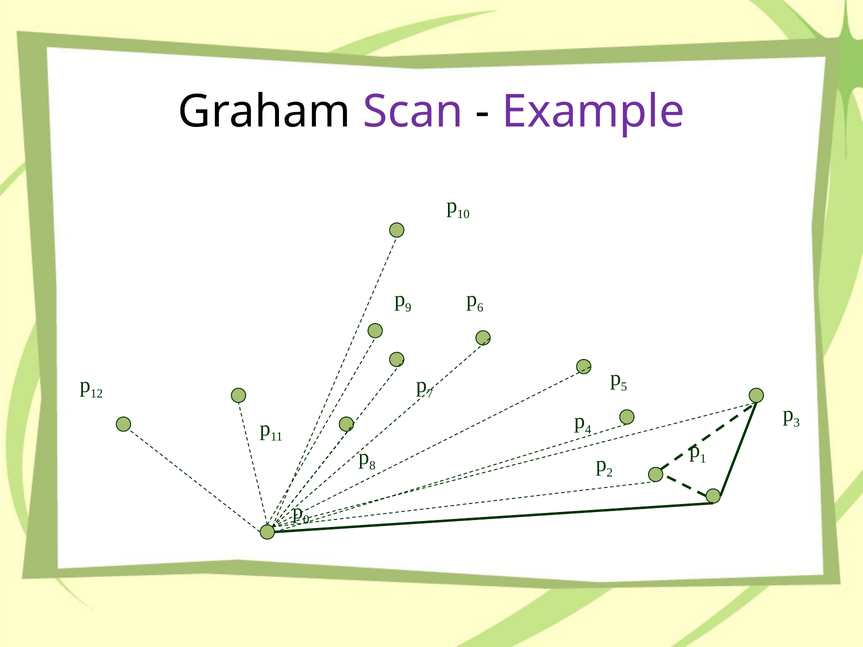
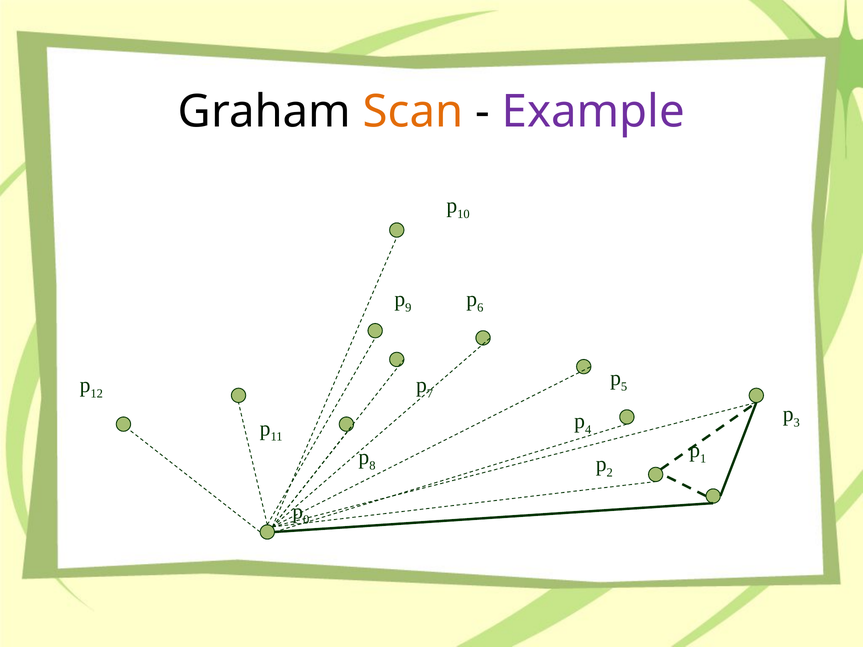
Scan colour: purple -> orange (413, 112)
